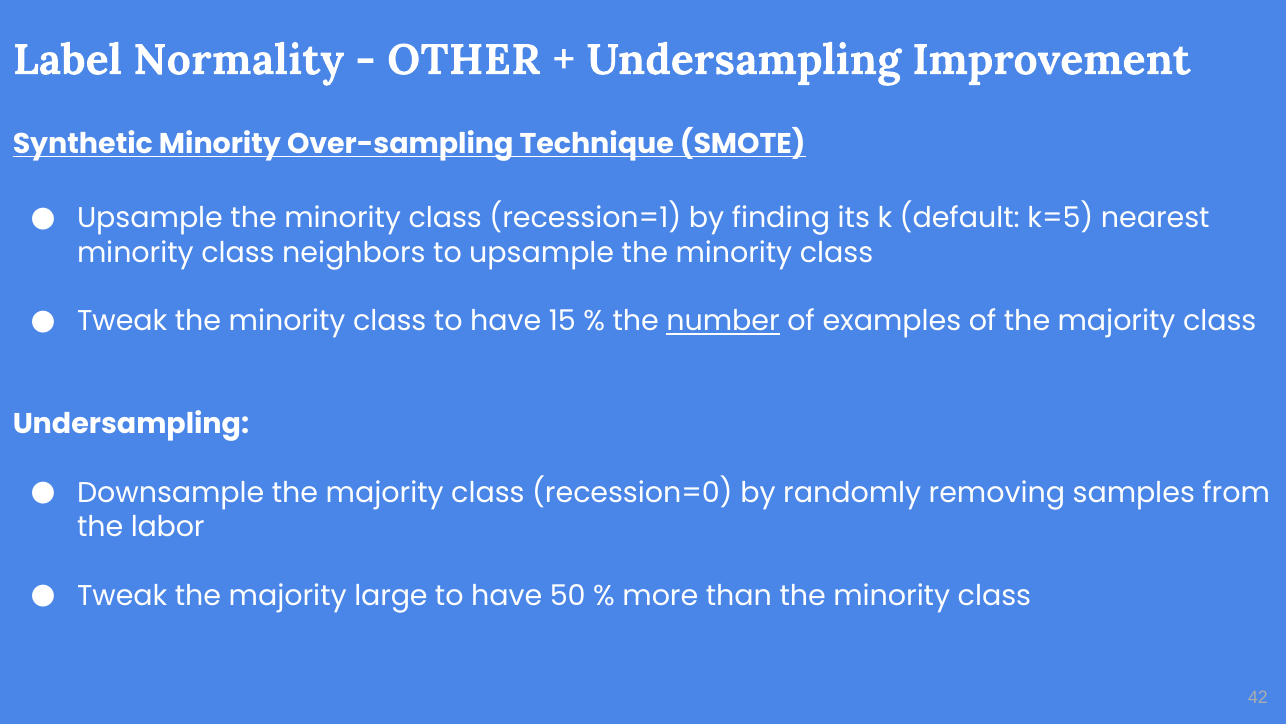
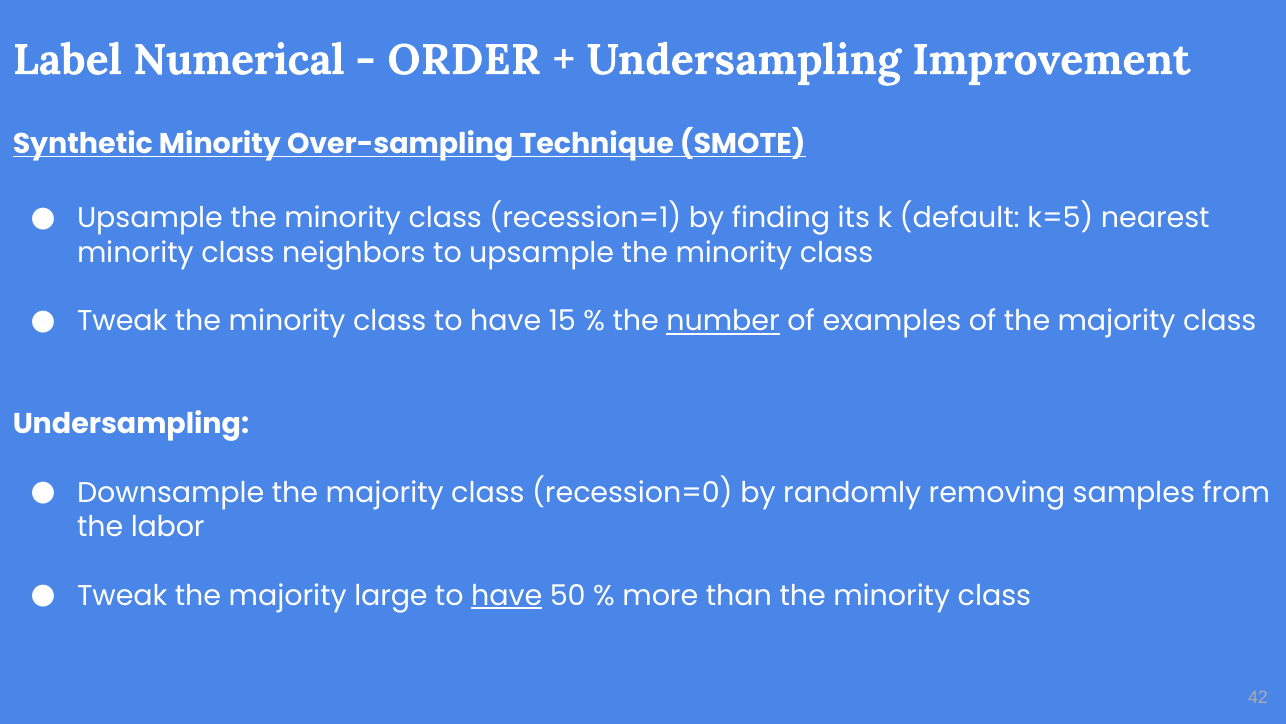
Normality: Normality -> Numerical (239, 60)
OTHER: OTHER -> ORDER (464, 60)
have underline: none -> present (507, 595)
